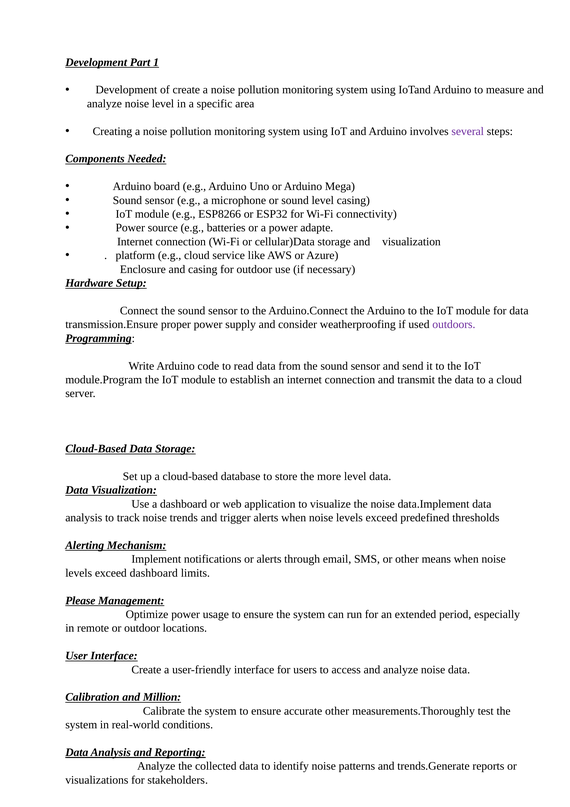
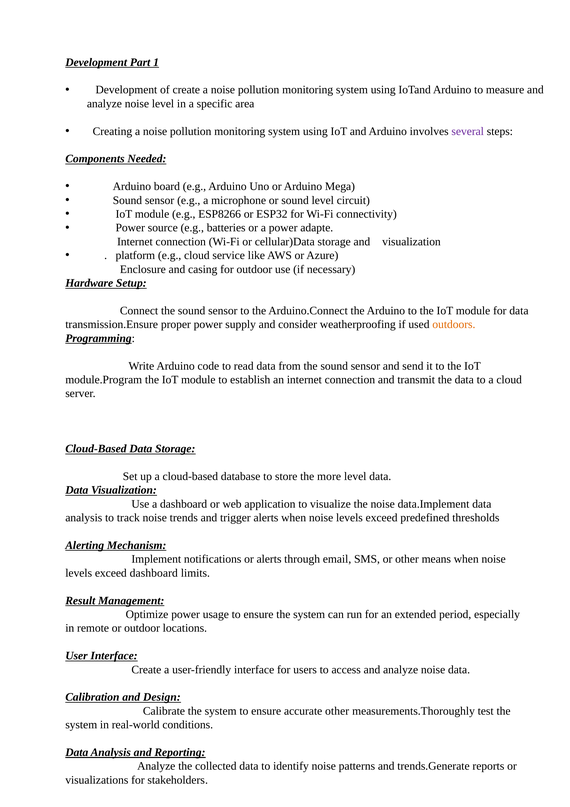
level casing: casing -> circuit (353, 200)
outdoors colour: purple -> orange (454, 324)
Please: Please -> Result (80, 600)
Million: Million -> Design (162, 697)
